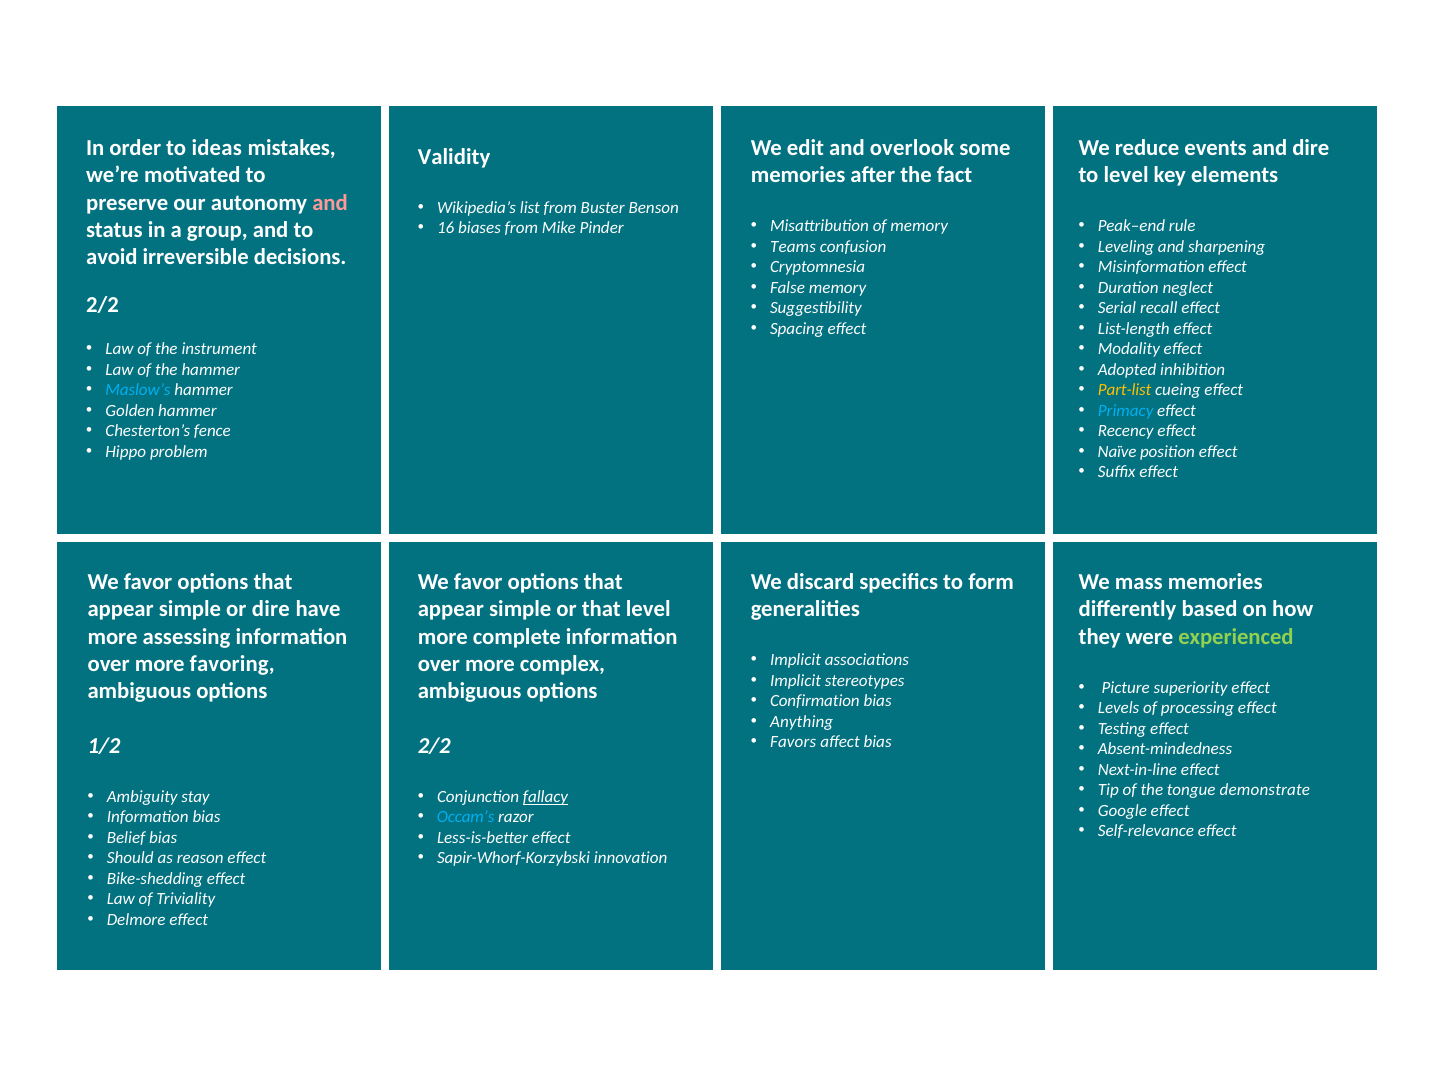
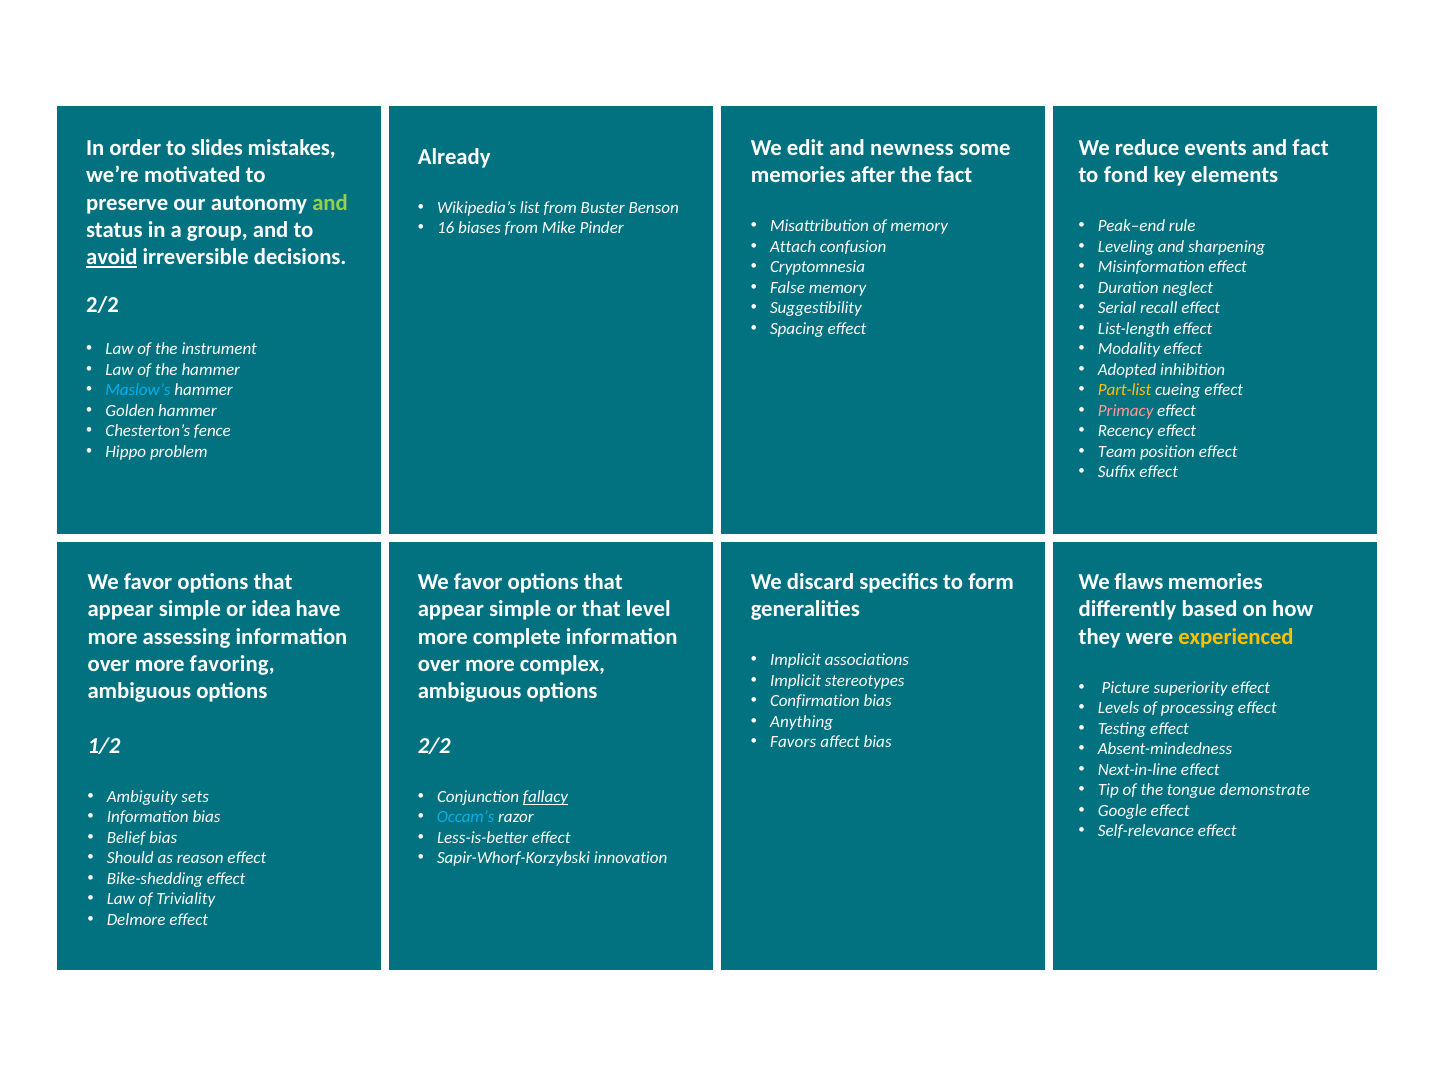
ideas: ideas -> slides (217, 148)
overlook: overlook -> newness (912, 148)
and dire: dire -> fact (1311, 148)
Validity: Validity -> Already (454, 157)
to level: level -> fond (1126, 175)
and colour: pink -> light green (330, 203)
Teams: Teams -> Attach (793, 247)
avoid underline: none -> present (112, 257)
Primacy colour: light blue -> pink (1126, 410)
Naïve: Naïve -> Team (1117, 451)
mass: mass -> flaws (1139, 582)
or dire: dire -> idea (271, 609)
experienced colour: light green -> yellow (1236, 636)
stay: stay -> sets (195, 796)
